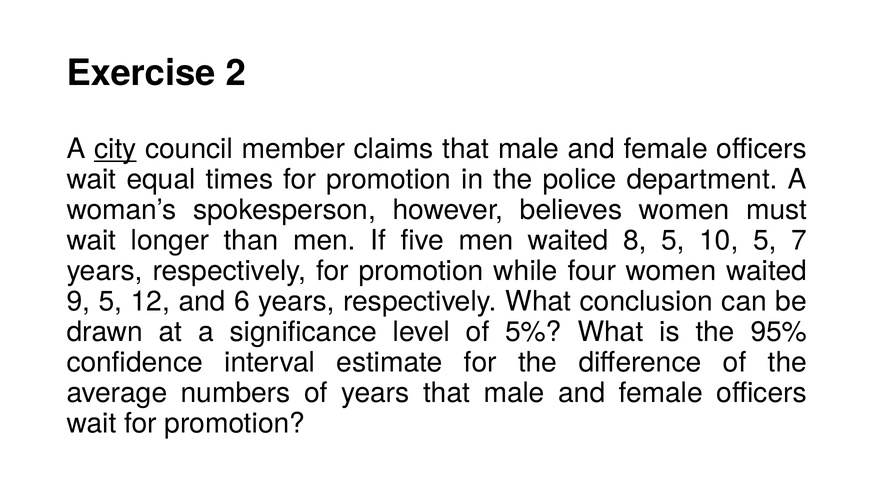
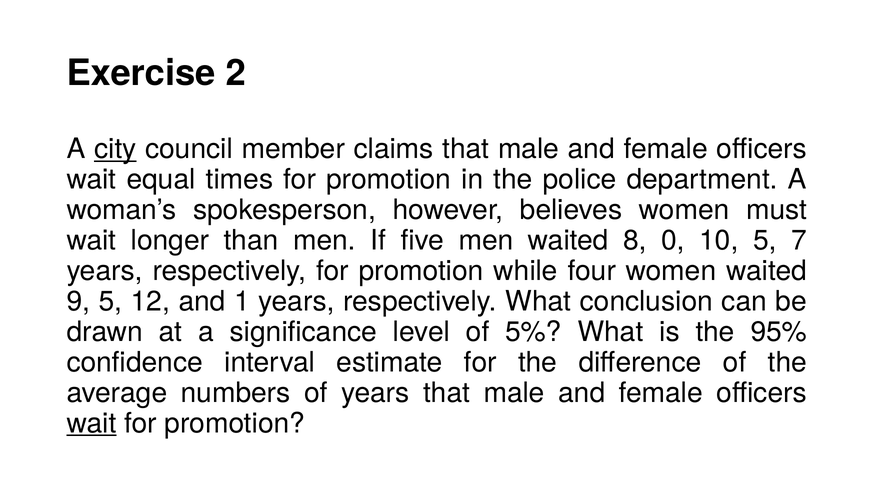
8 5: 5 -> 0 (673, 241)
6: 6 -> 1 (242, 302)
wait underline: none -> present (92, 424)
